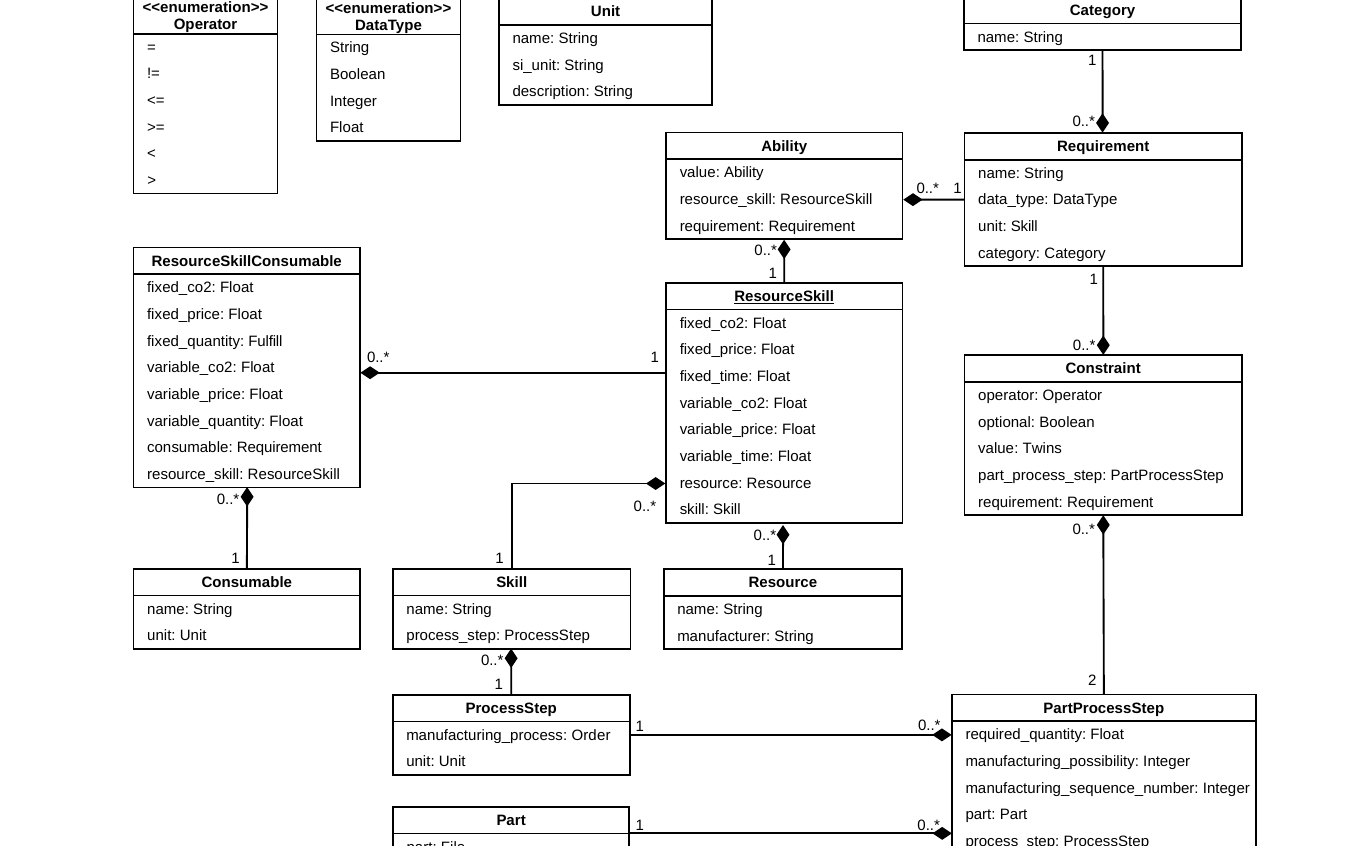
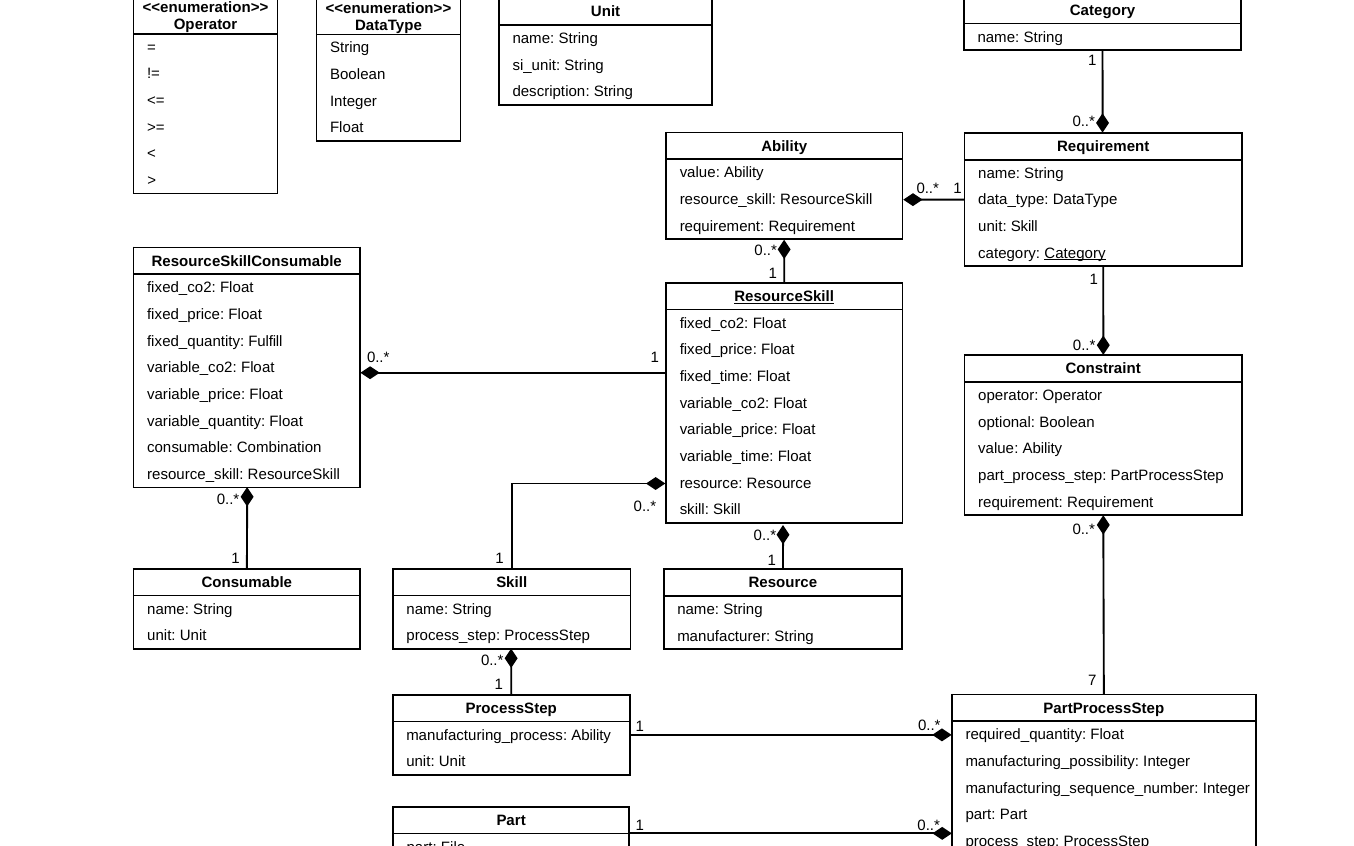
Category underline: none -> present (1075, 253)
consumable Requirement: Requirement -> Combination (279, 448)
Twins: Twins -> Ability (1042, 449)
2: 2 -> 7 (1092, 681)
Order: Order -> Ability (591, 736)
